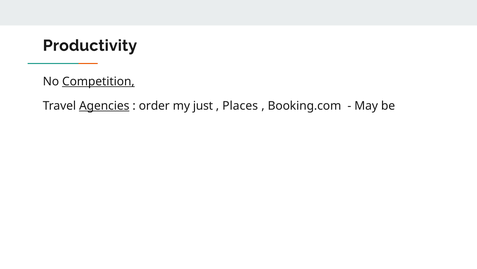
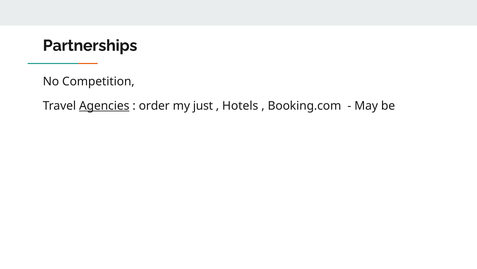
Productivity: Productivity -> Partnerships (90, 45)
Competition underline: present -> none (98, 81)
Places: Places -> Hotels (240, 106)
